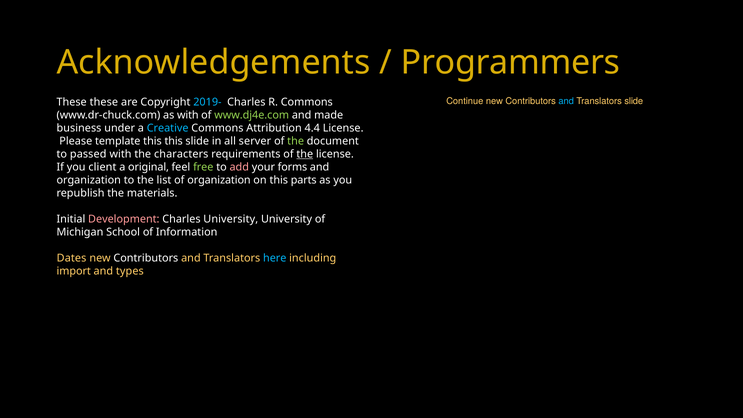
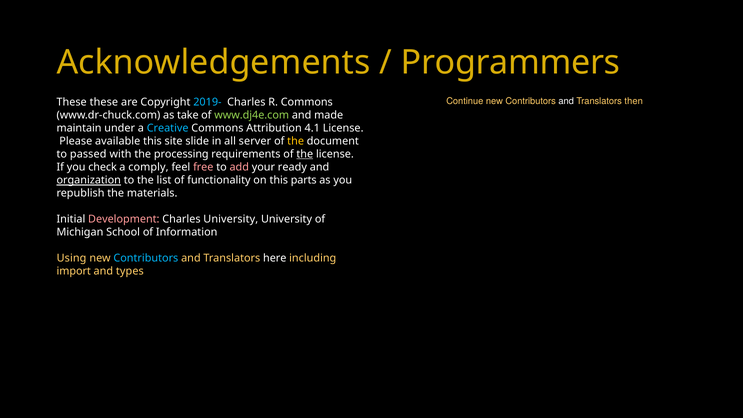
and colour: light blue -> white (566, 101)
Translators slide: slide -> then (634, 101)
as with: with -> take (188, 115)
business: business -> maintain (79, 128)
4.4: 4.4 -> 4.1 (312, 128)
template: template -> available (118, 141)
this this: this -> site (174, 141)
the colour: light green -> yellow (296, 141)
characters: characters -> processing (181, 154)
client: client -> check (103, 167)
original: original -> comply (148, 167)
free colour: light green -> pink (203, 167)
forms: forms -> ready (292, 167)
organization underline: none -> present (89, 180)
of organization: organization -> functionality (219, 180)
Dates: Dates -> Using (72, 258)
Contributors colour: white -> light blue (146, 258)
here colour: light blue -> white (275, 258)
